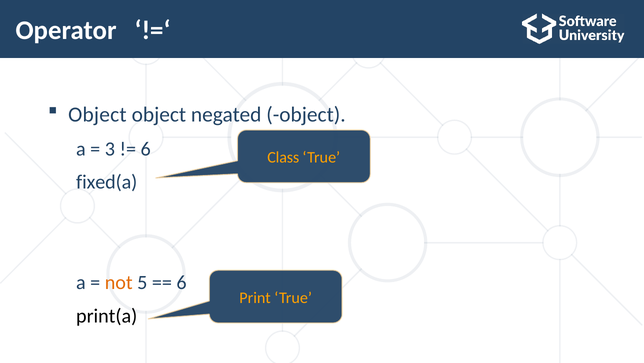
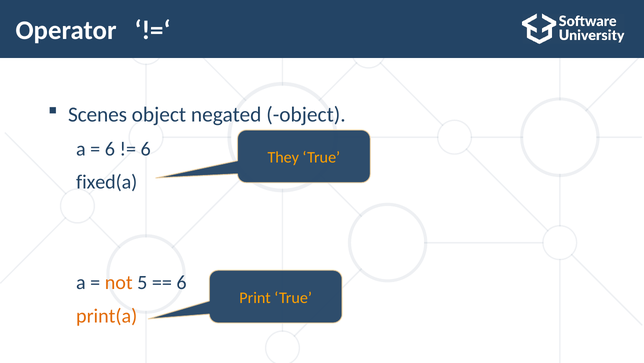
Object: Object -> Scenes (98, 114)
3: 3 -> 6 (110, 149)
Class: Class -> They (283, 157)
print(a colour: black -> orange (107, 316)
